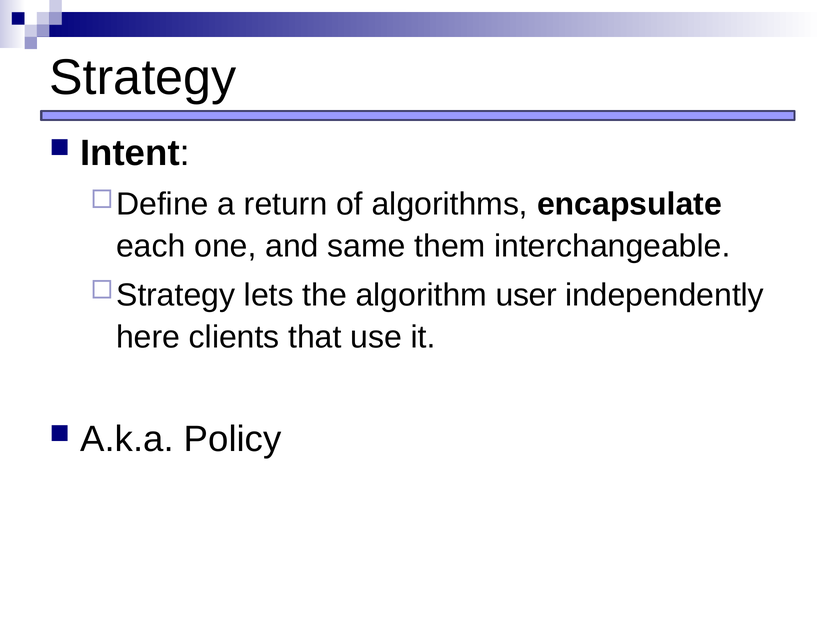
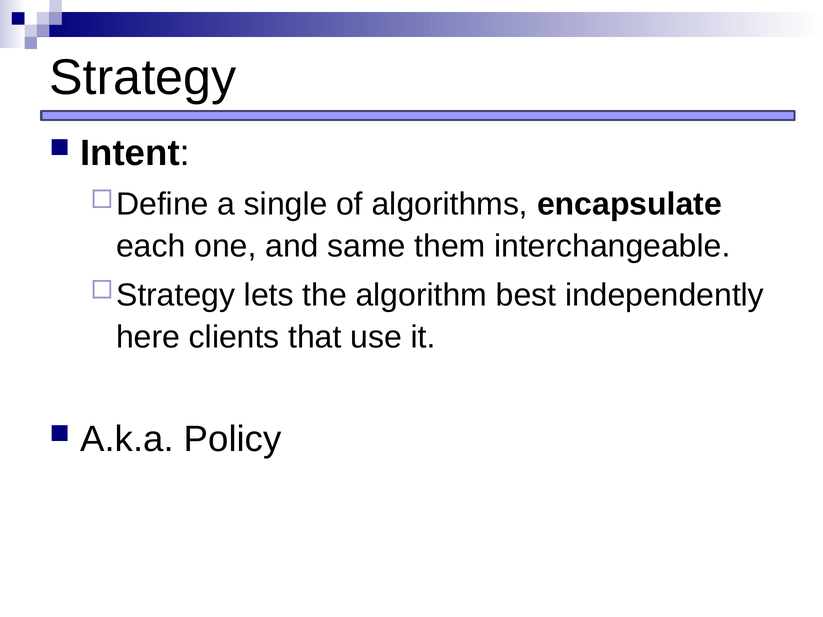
return: return -> single (286, 204)
user: user -> best (526, 295)
